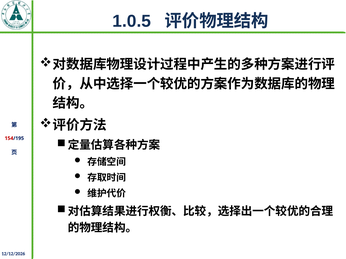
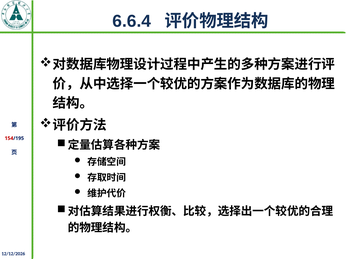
1.0.5: 1.0.5 -> 6.6.4 (132, 21)
